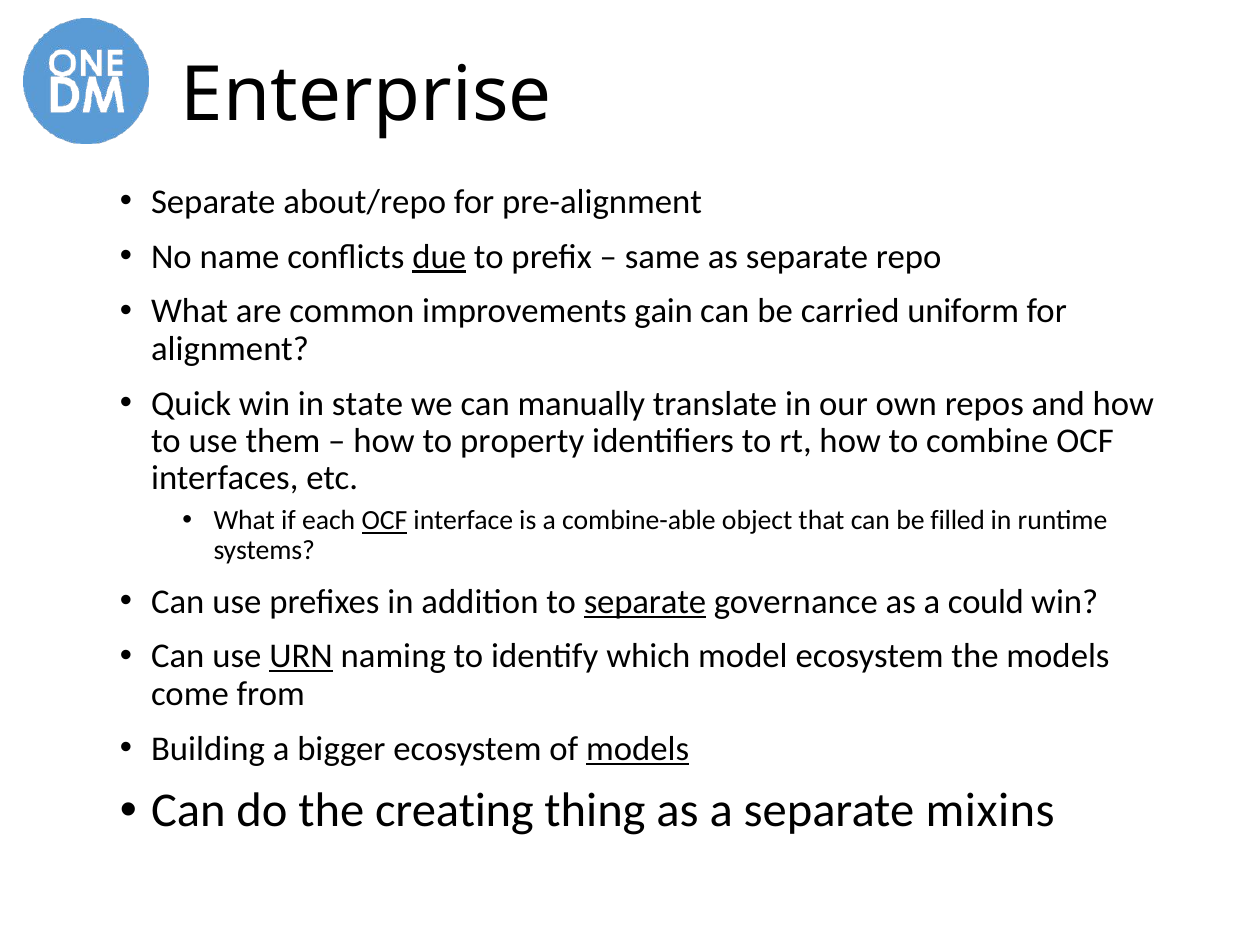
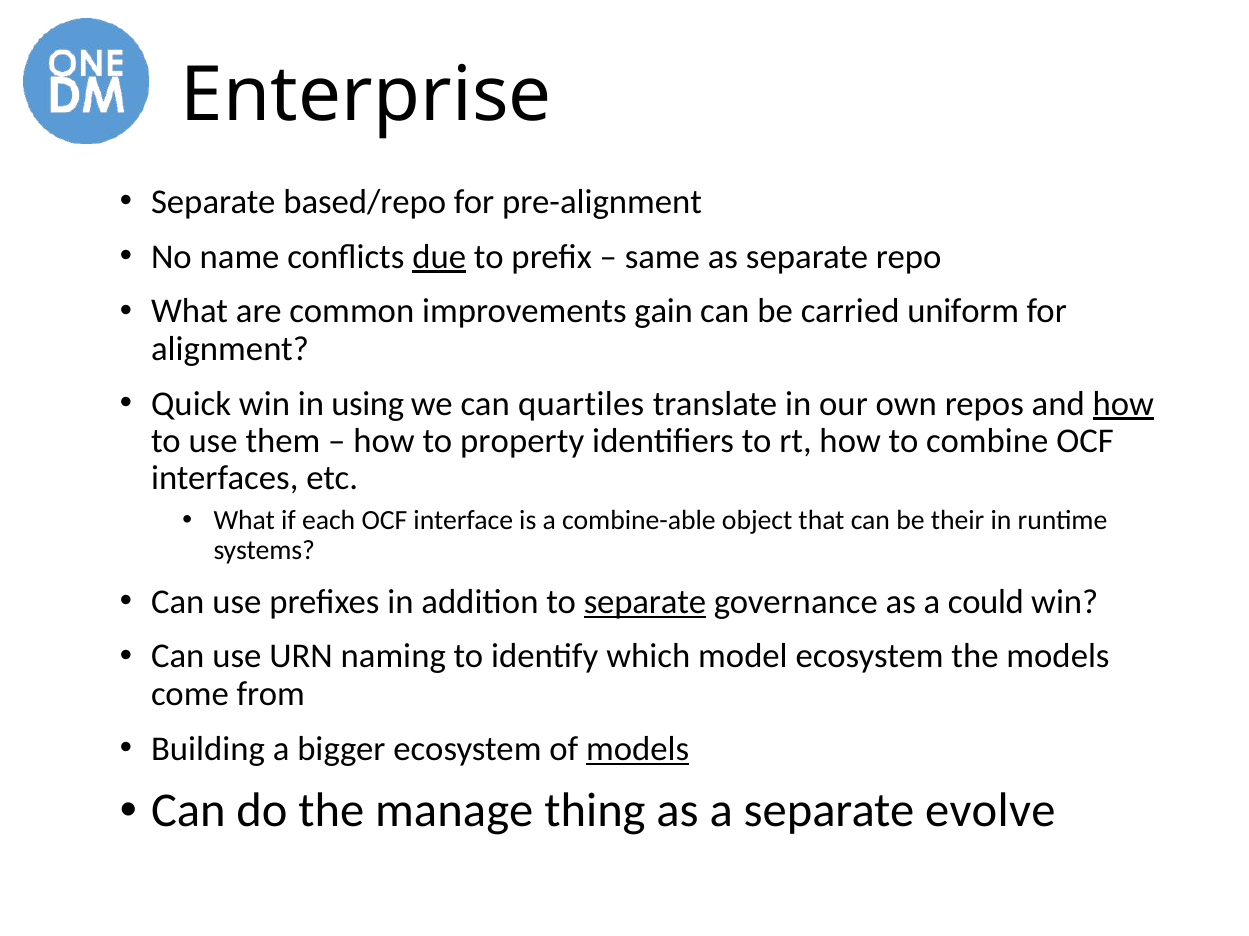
about/repo: about/repo -> based/repo (365, 202)
state: state -> using (368, 404)
manually: manually -> quartiles (581, 404)
how underline: none -> present (1123, 404)
OCF underline: present -> none (384, 521)
filled: filled -> their (958, 521)
URN underline: present -> none (301, 657)
creating: creating -> manage (454, 812)
mixins: mixins -> evolve (990, 812)
